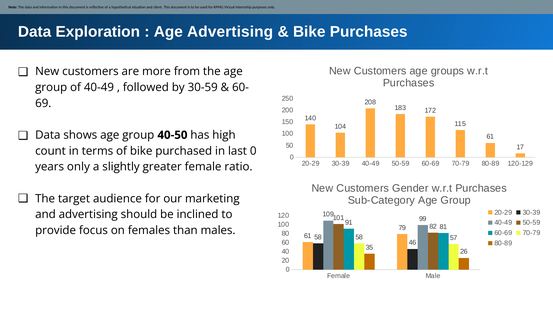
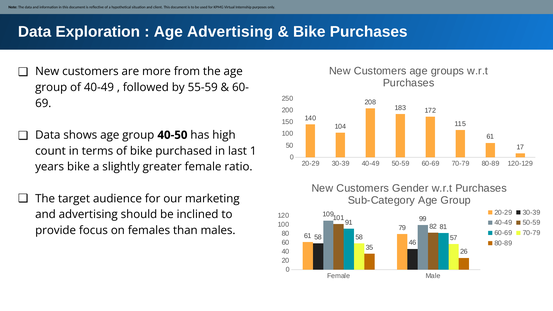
30-59: 30-59 -> 55-59 (203, 87)
last 0: 0 -> 1 (253, 151)
years only: only -> bike (78, 167)
